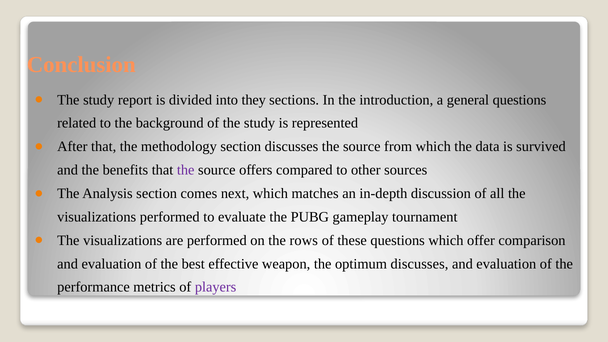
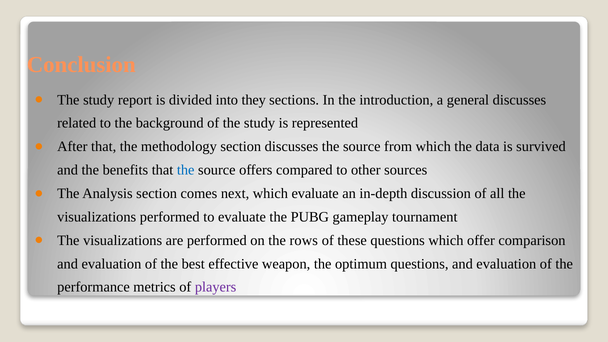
general questions: questions -> discusses (519, 100)
the colour: purple -> blue (186, 170)
which matches: matches -> evaluate (315, 194)
optimum discusses: discusses -> questions (420, 264)
